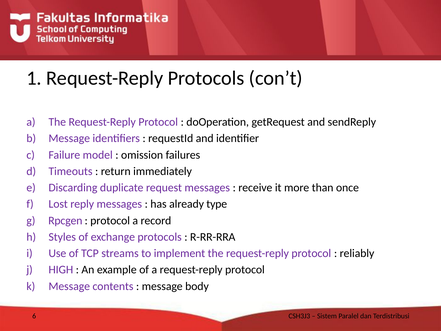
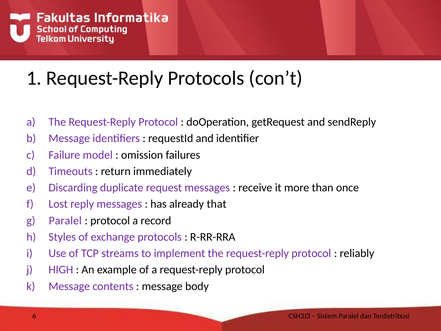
type: type -> that (217, 204)
Rpcgen: Rpcgen -> Paralel (65, 220)
